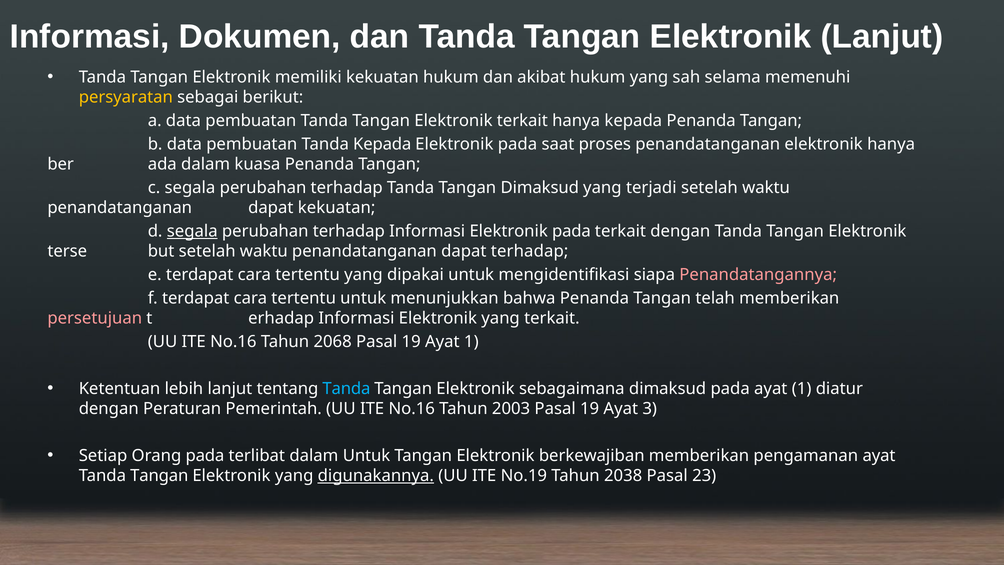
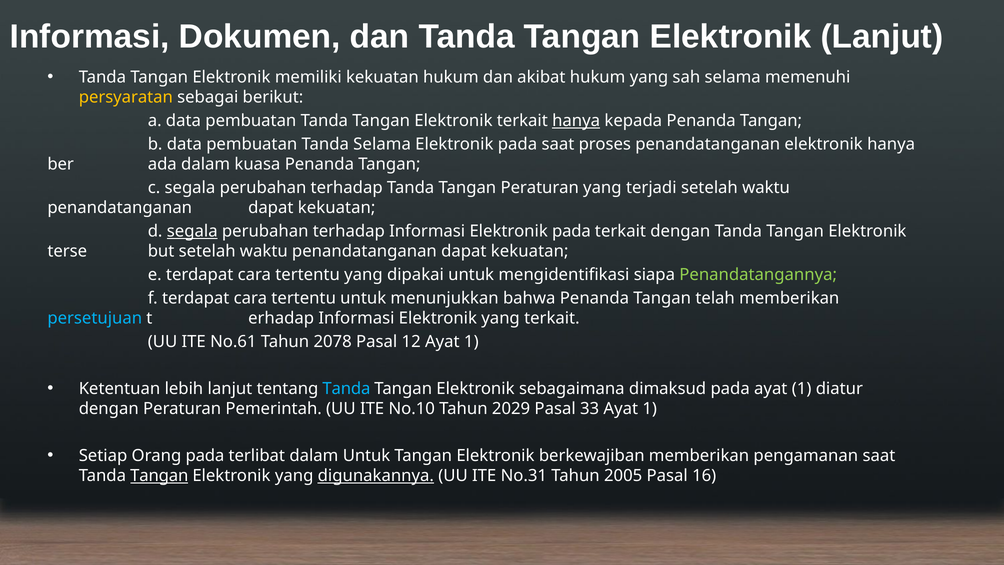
hanya underline: none -> present (576, 121)
Tanda Kepada: Kepada -> Selama (382, 144)
Tangan Dimaksud: Dimaksud -> Peraturan (540, 188)
terhadap: terhadap -> kekuatan (530, 251)
Penandatangannya colour: pink -> light green (758, 275)
persetujuan colour: pink -> light blue (95, 318)
No.16: No.16 -> No.61 (233, 342)
2068: 2068 -> 2078 (333, 342)
19: 19 -> 12 (411, 342)
Pemerintah UU ITE No.16: No.16 -> No.10 (412, 409)
2003: 2003 -> 2029 (511, 409)
19: 19 -> 33 (590, 409)
3: 3 -> 1 (650, 409)
pengamanan ayat: ayat -> saat (879, 455)
Tangan underline: none -> present (159, 476)
No.19: No.19 -> No.31 (524, 476)
2038: 2038 -> 2005 (623, 476)
23: 23 -> 16 (704, 476)
